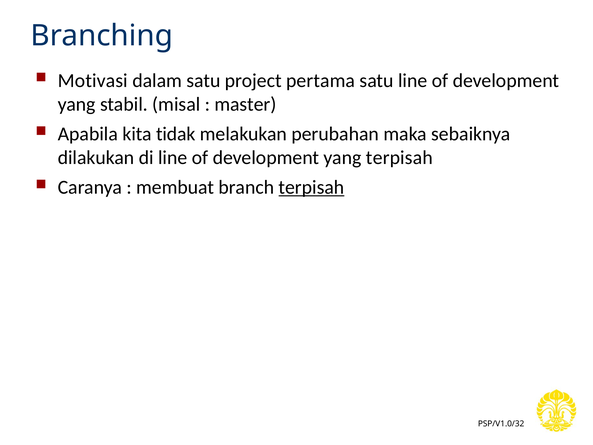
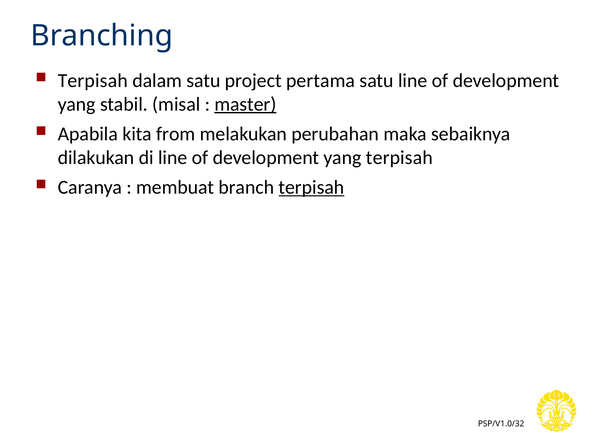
Motivasi: Motivasi -> Terpisah (93, 80)
master underline: none -> present (245, 104)
tidak: tidak -> from (176, 134)
